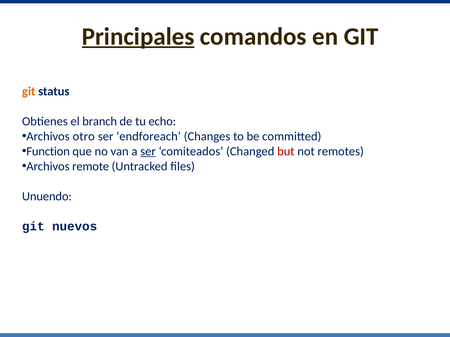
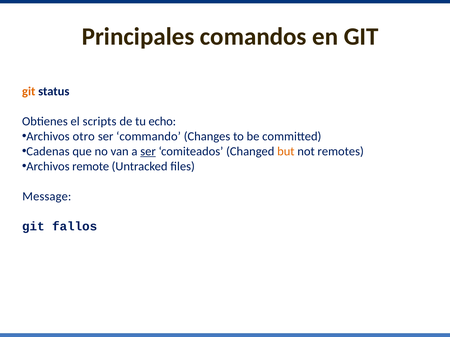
Principales underline: present -> none (138, 37)
branch: branch -> scripts (100, 122)
endforeach: endforeach -> commando (149, 137)
Function: Function -> Cadenas (48, 152)
but colour: red -> orange (286, 152)
Unuendo: Unuendo -> Message (47, 197)
nuevos: nuevos -> fallos (75, 227)
